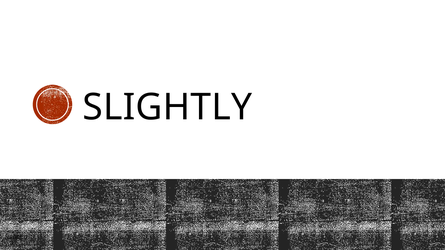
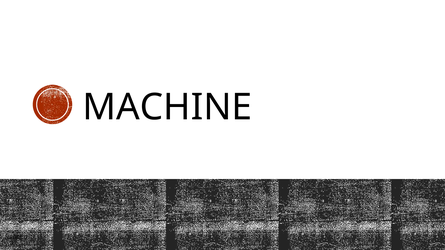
SLIGHTLY: SLIGHTLY -> MACHINE (167, 107)
